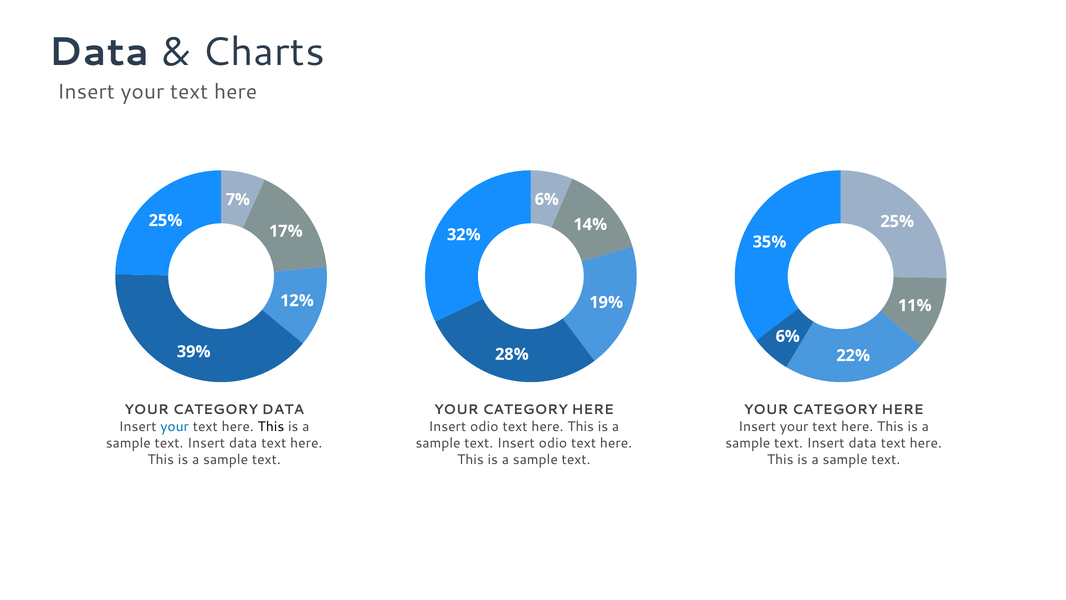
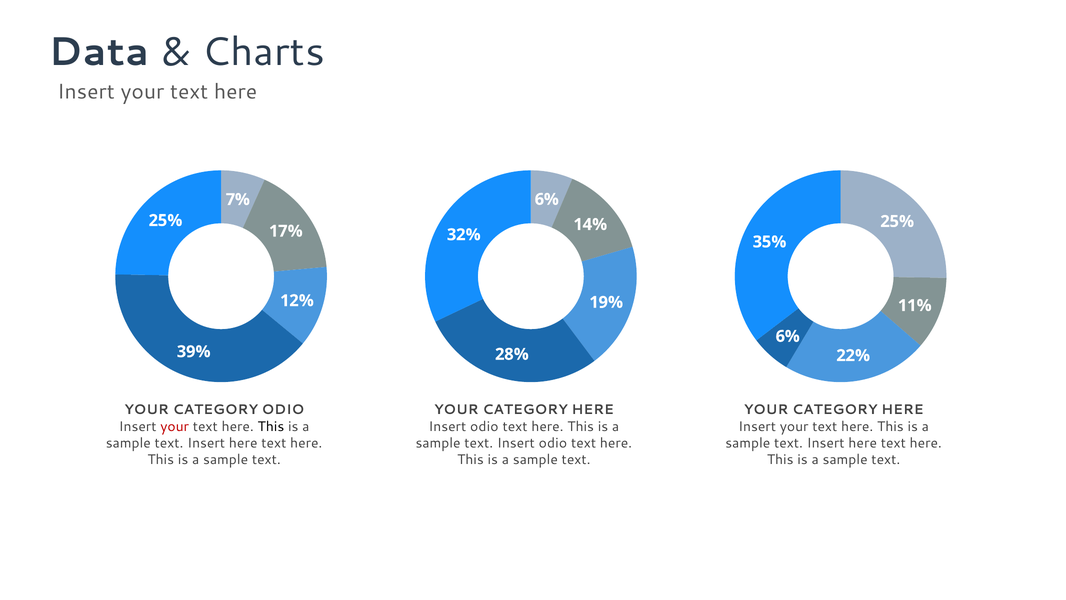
CATEGORY DATA: DATA -> ODIO (283, 410)
your colour: blue -> red (175, 426)
data: data -> here (243, 443)
data: data -> here (863, 443)
